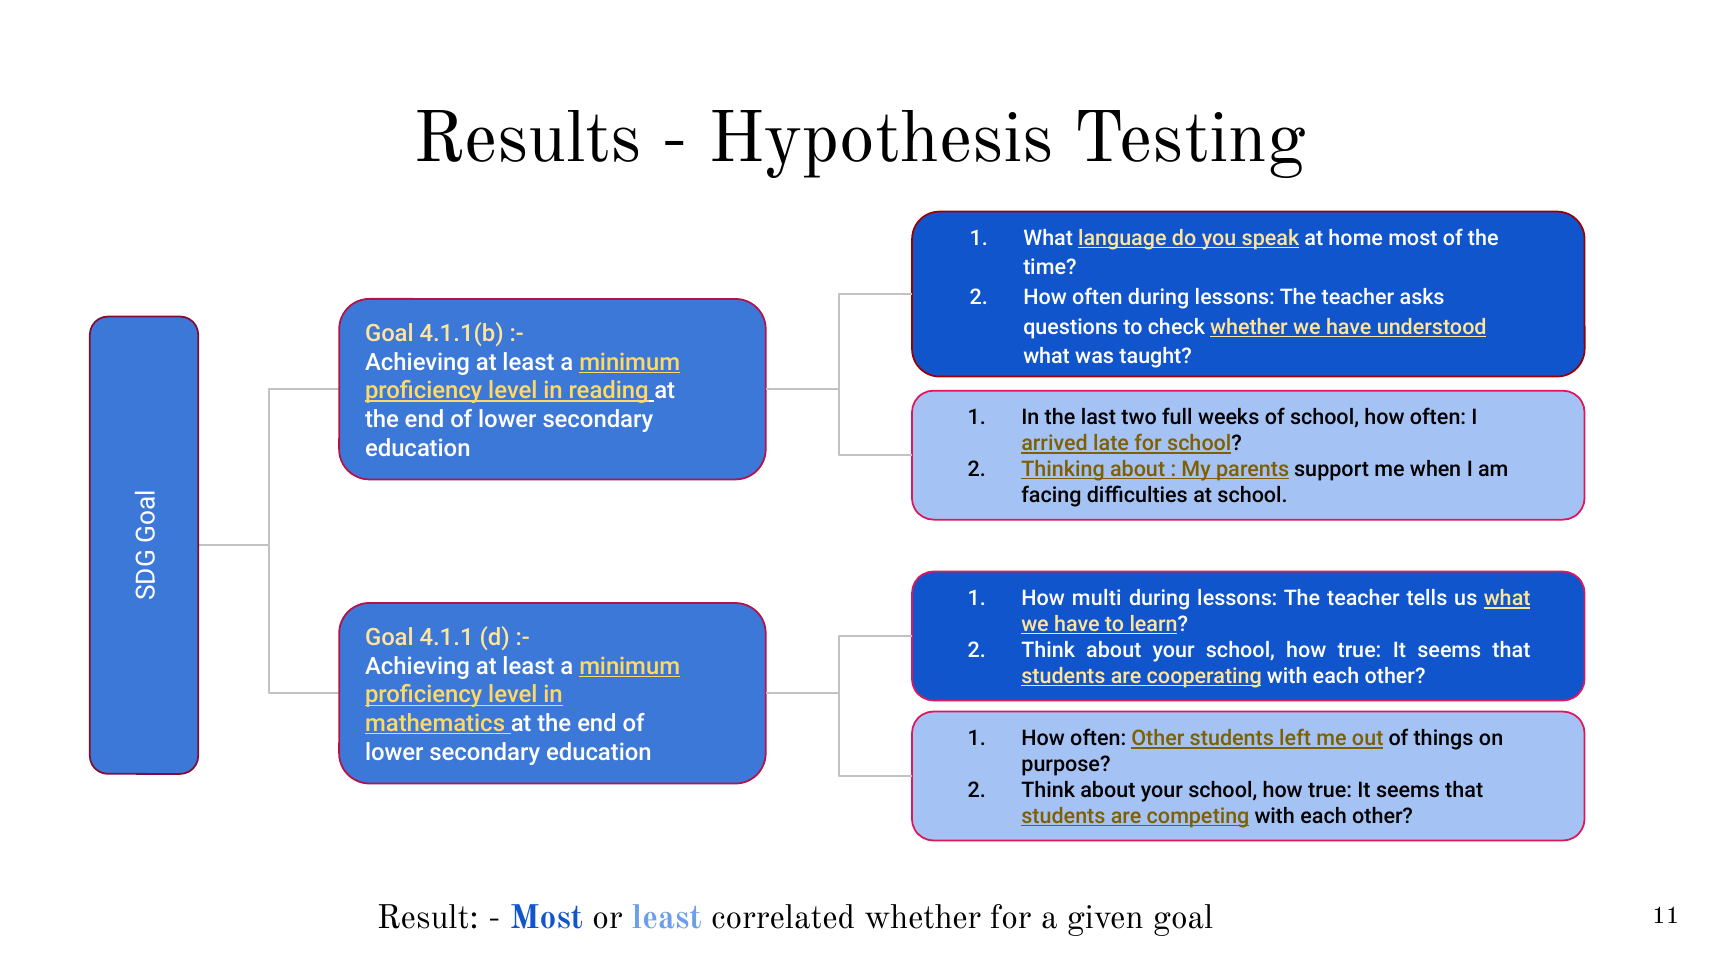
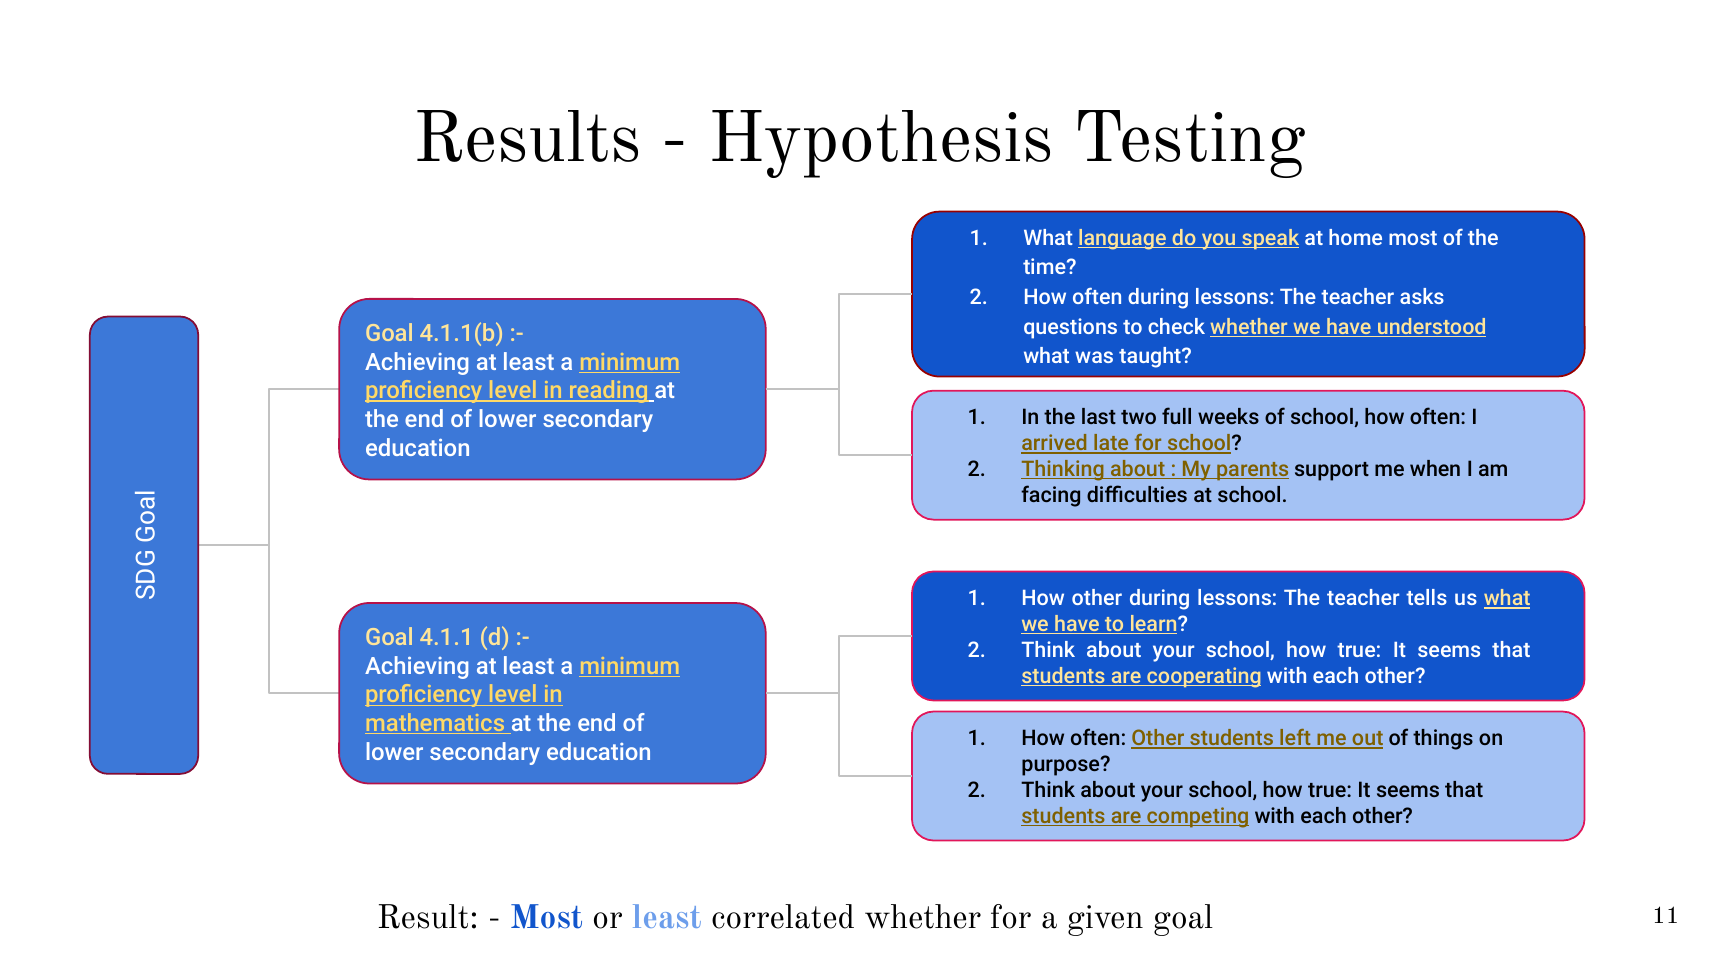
How multi: multi -> other (1097, 599)
